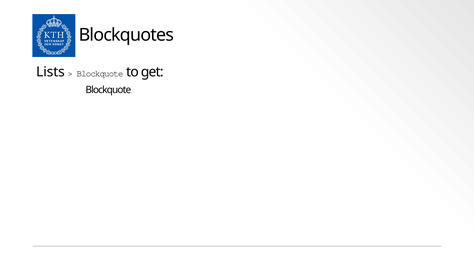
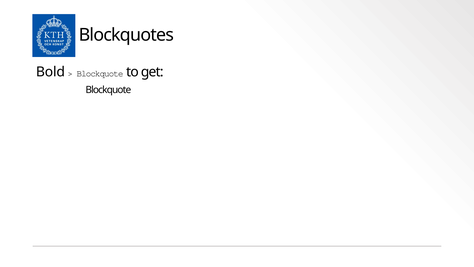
Lists: Lists -> Bold (50, 72)
